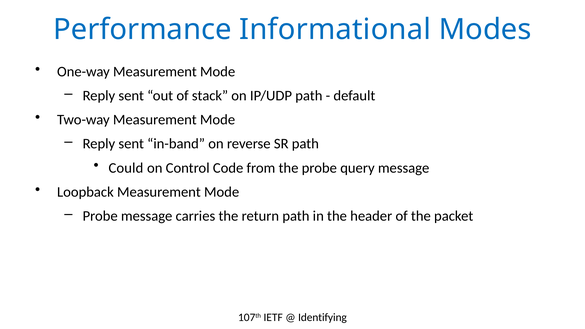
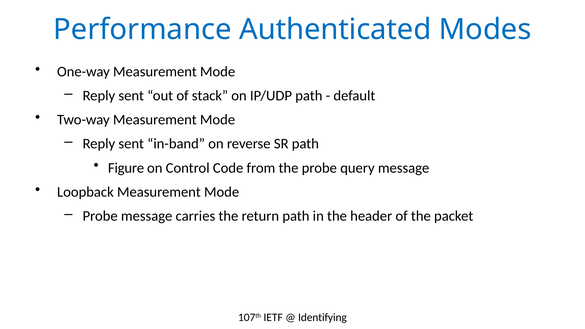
Informational: Informational -> Authenticated (335, 29)
Could: Could -> Figure (126, 168)
